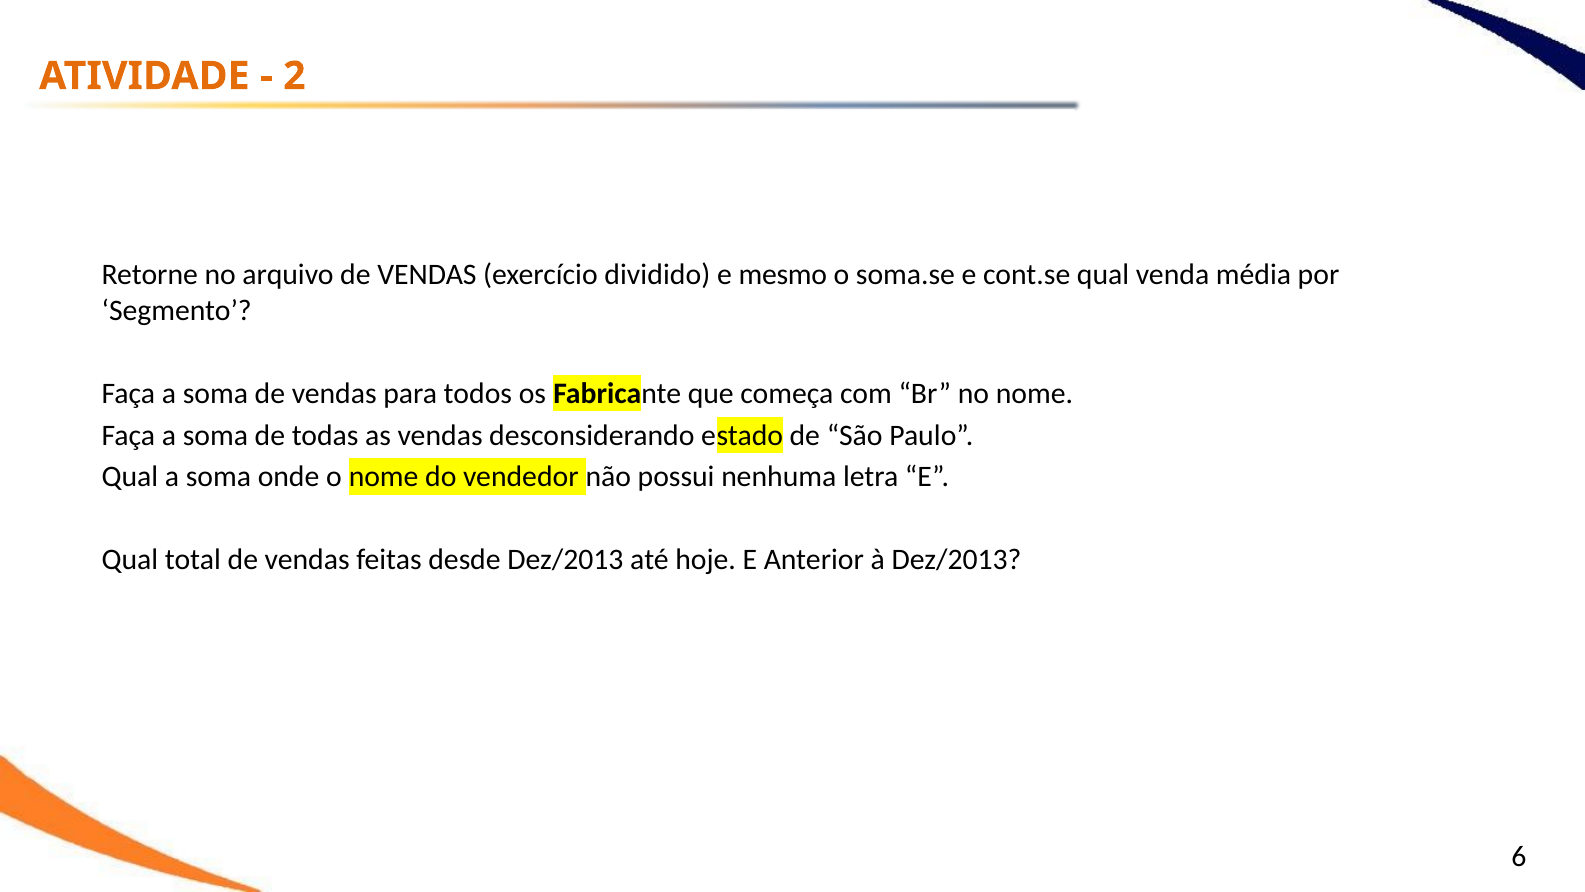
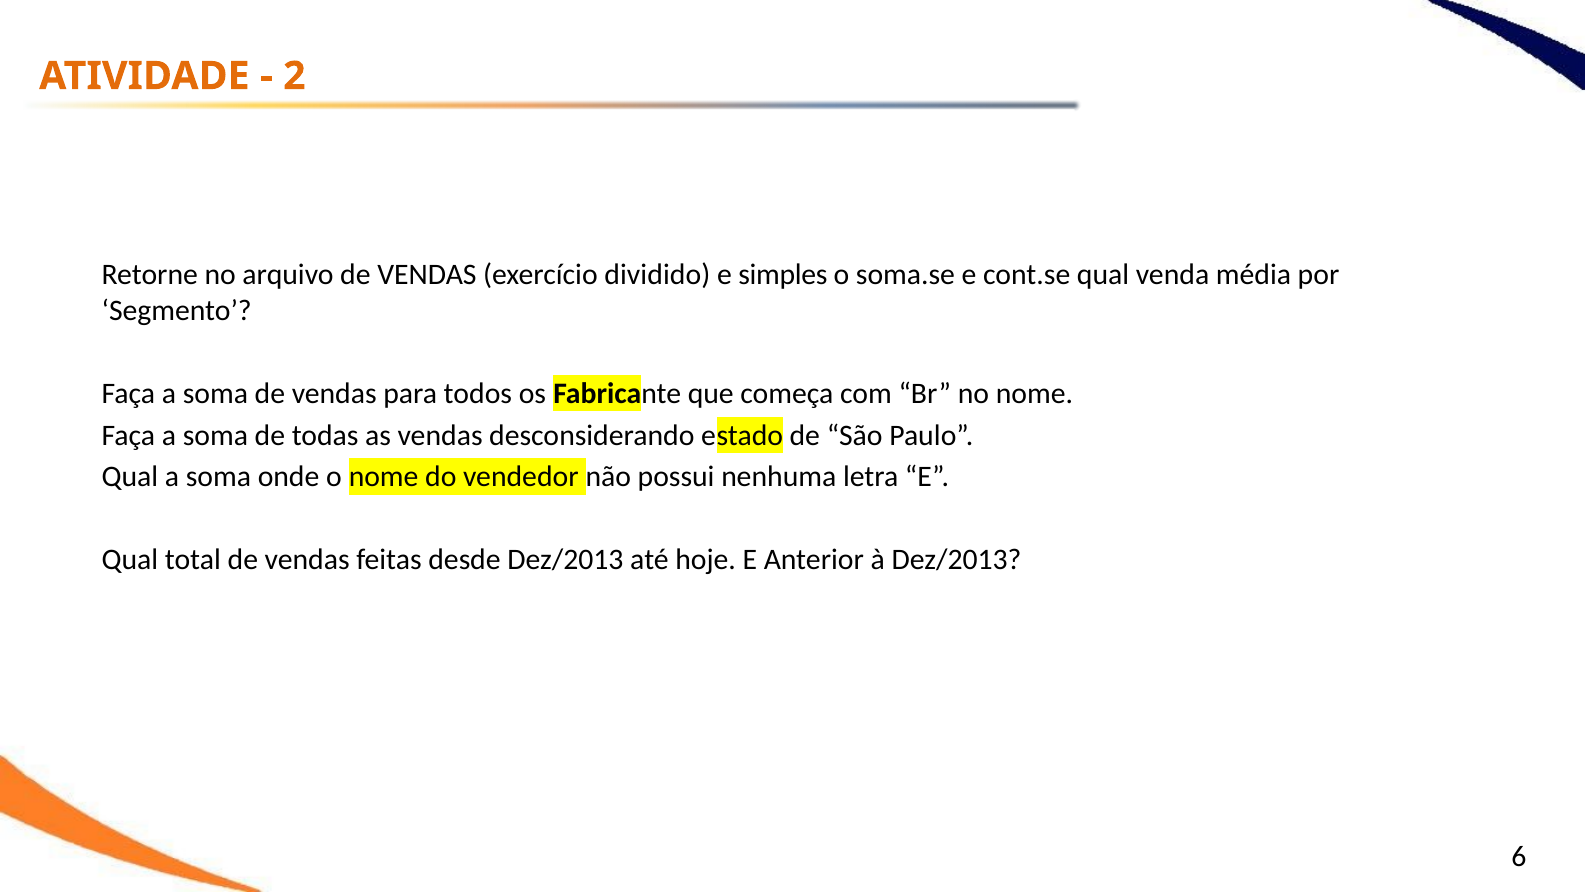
mesmo: mesmo -> simples (783, 275)
